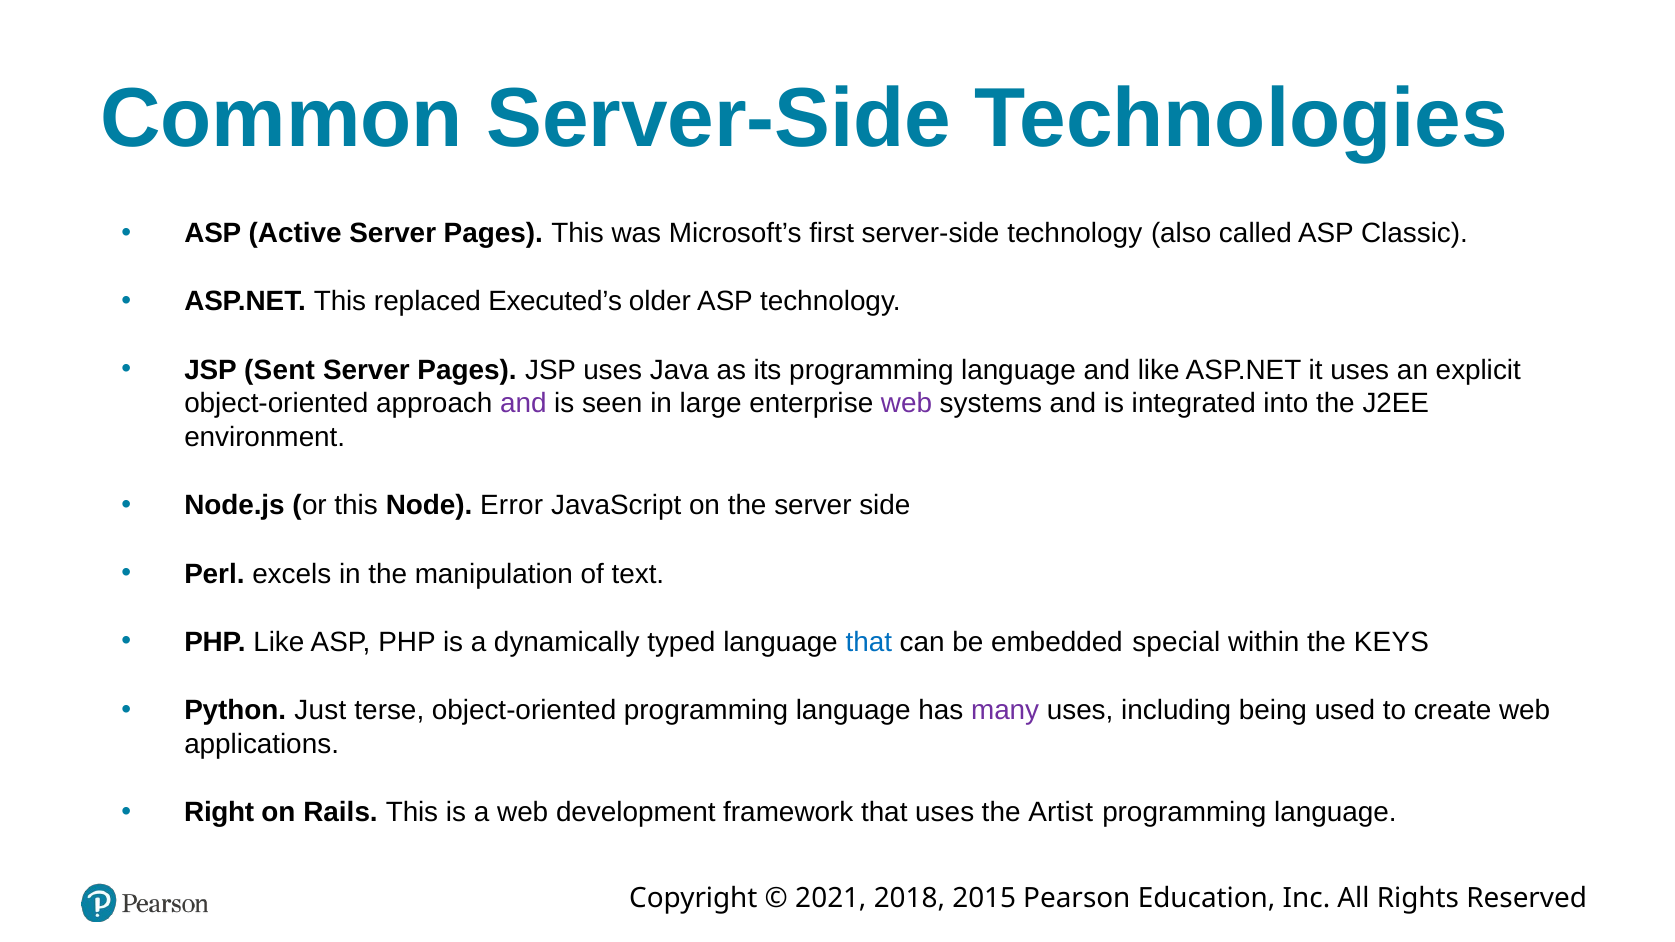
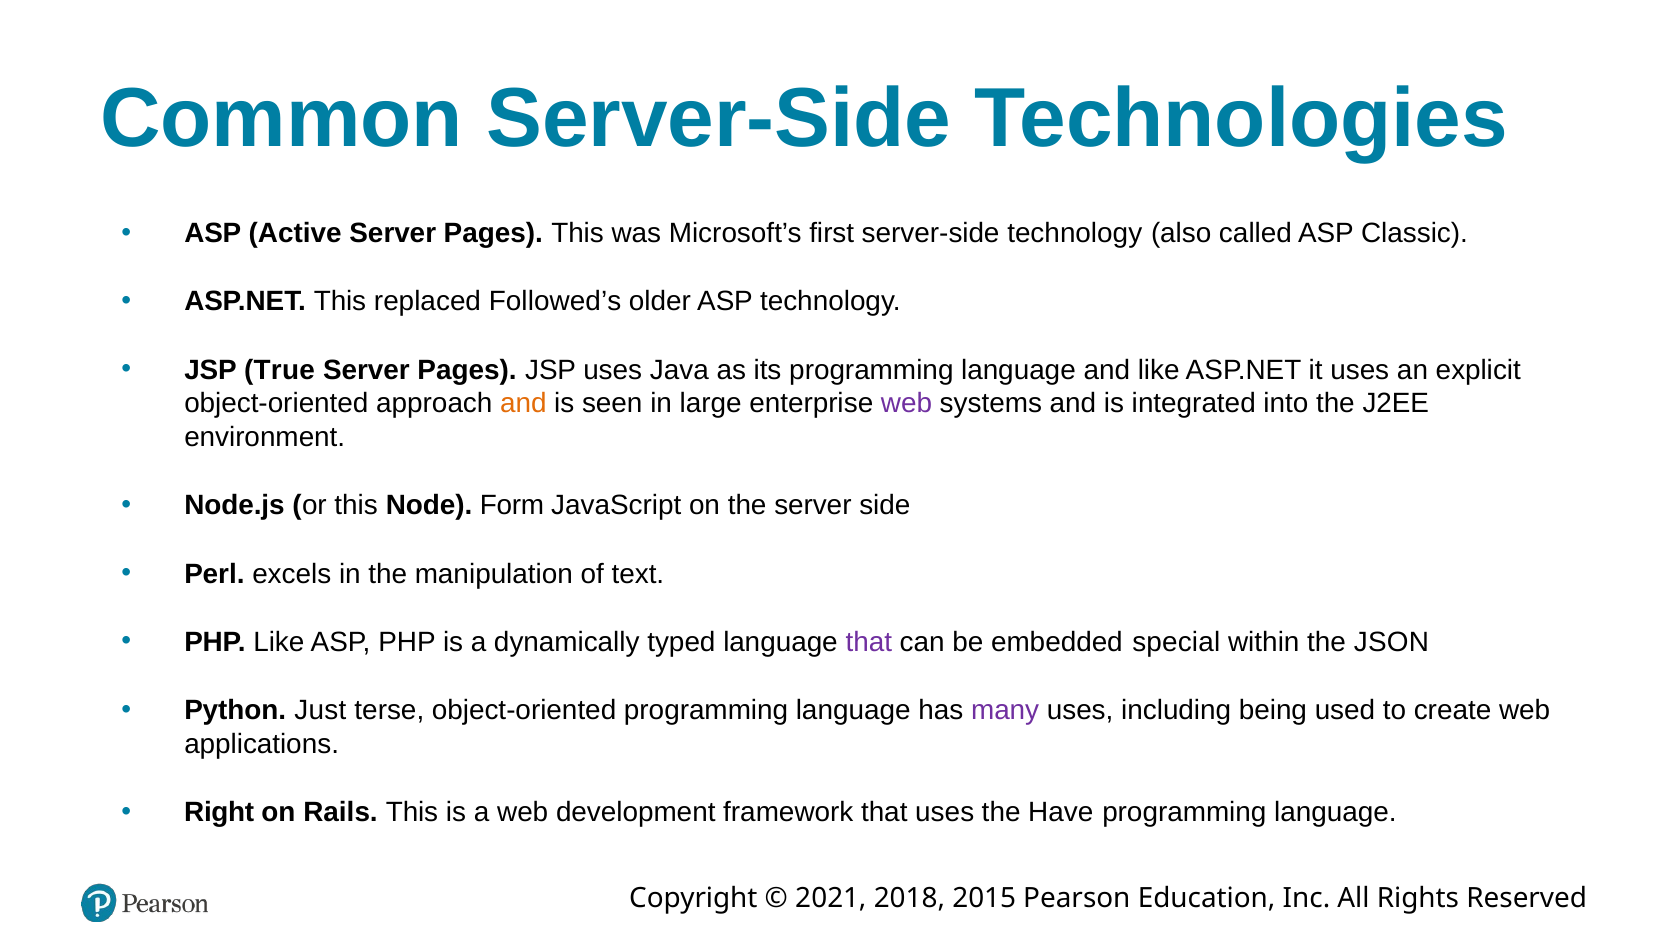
Executed’s: Executed’s -> Followed’s (555, 302)
Sent: Sent -> True (280, 370)
and colour: purple -> orange (523, 404)
Error: Error -> Form (512, 506)
that colour: blue -> purple (869, 642)
KEYS: KEYS -> JSON (1391, 642)
Artist: Artist -> Have (1061, 813)
